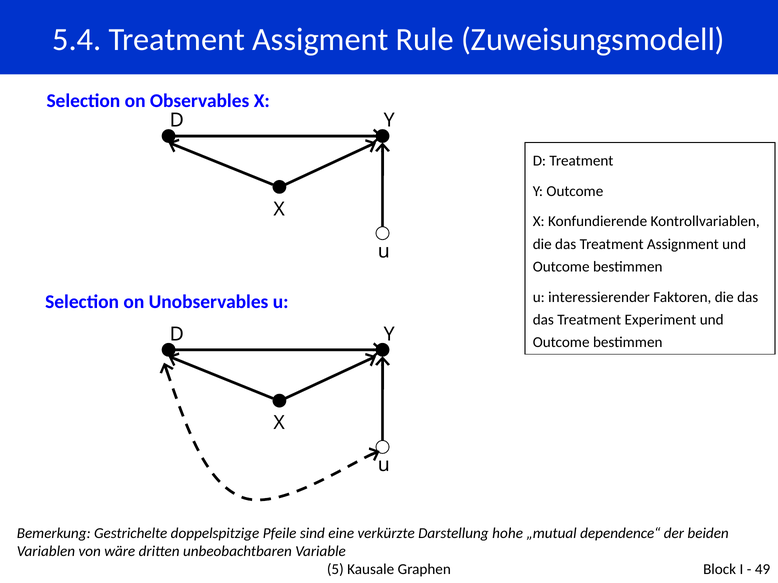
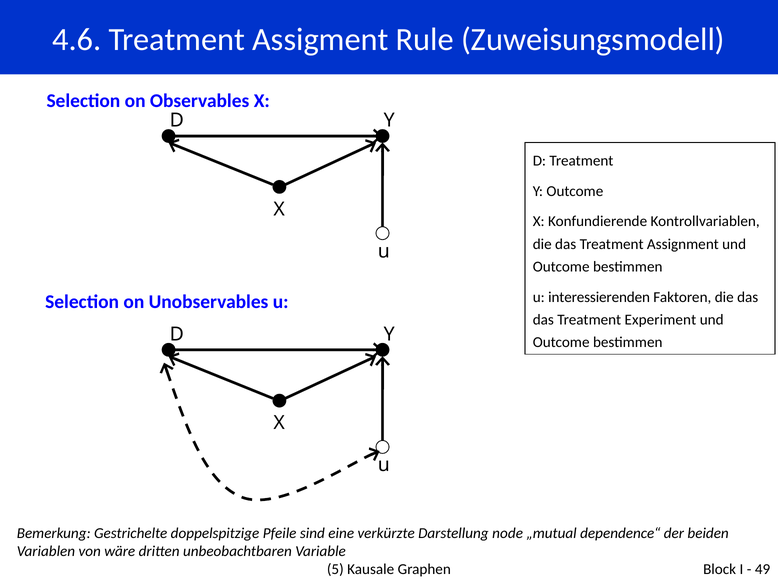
5.4: 5.4 -> 4.6 (77, 39)
interessierender: interessierender -> interessierenden (599, 297)
hohe: hohe -> node (508, 533)
